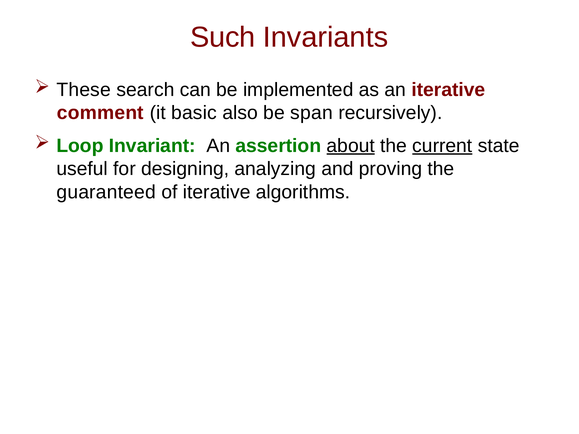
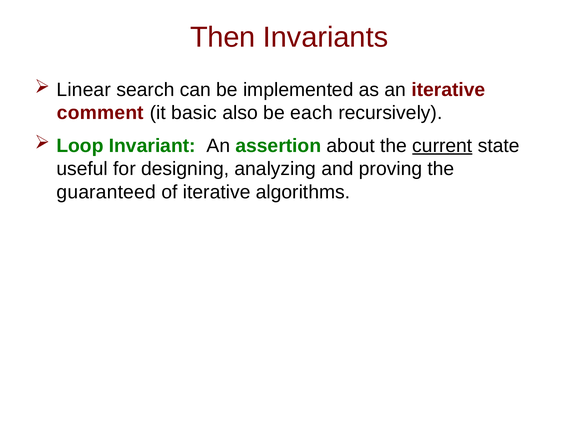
Such: Such -> Then (223, 37)
These: These -> Linear (84, 90)
span: span -> each (312, 113)
about underline: present -> none (351, 146)
